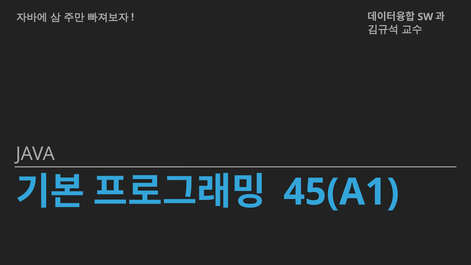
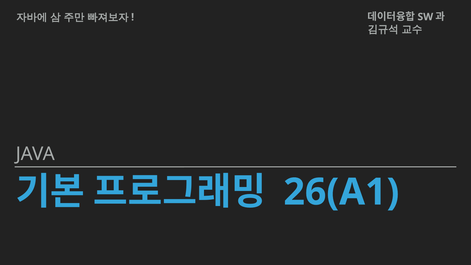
45(A1: 45(A1 -> 26(A1 (341, 192)
